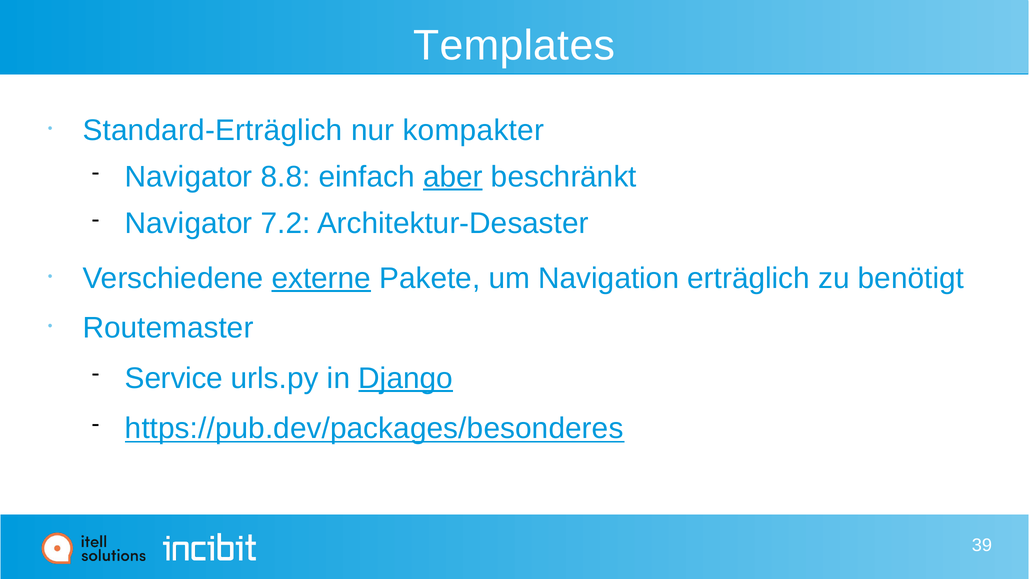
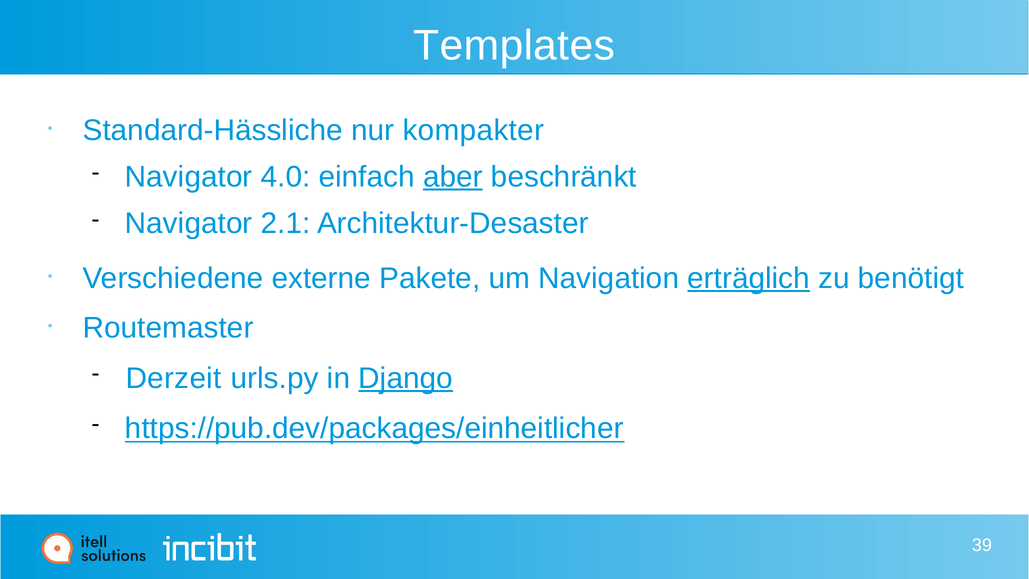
Standard-Erträglich: Standard-Erträglich -> Standard-Hässliche (213, 130)
8.8: 8.8 -> 4.0 (286, 177)
7.2: 7.2 -> 2.1 (286, 224)
externe underline: present -> none (321, 278)
erträglich underline: none -> present (749, 278)
Service: Service -> Derzeit (174, 378)
https://pub.dev/packages/besonderes: https://pub.dev/packages/besonderes -> https://pub.dev/packages/einheitlicher (374, 429)
